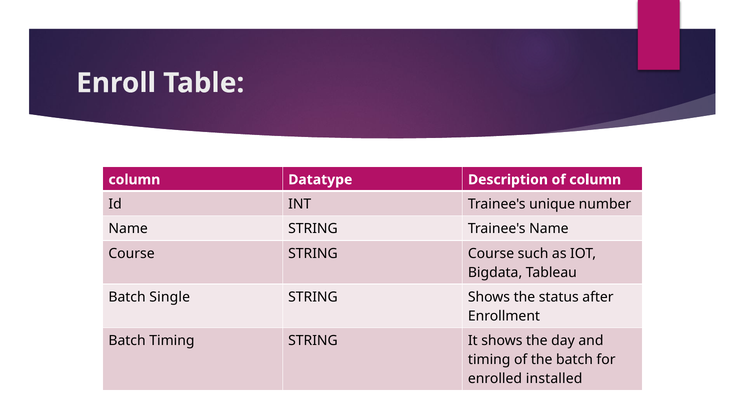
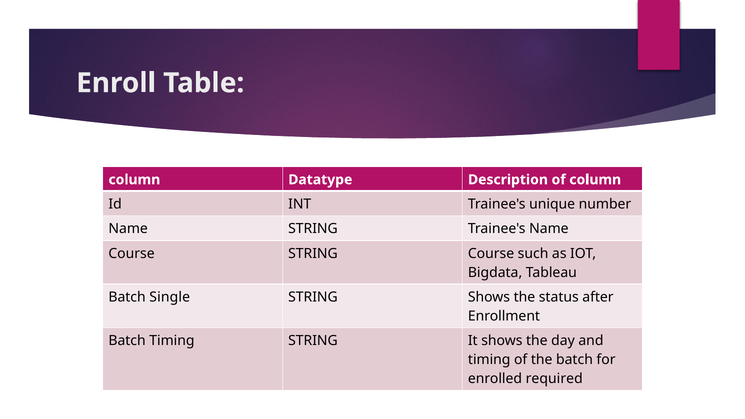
installed: installed -> required (554, 379)
